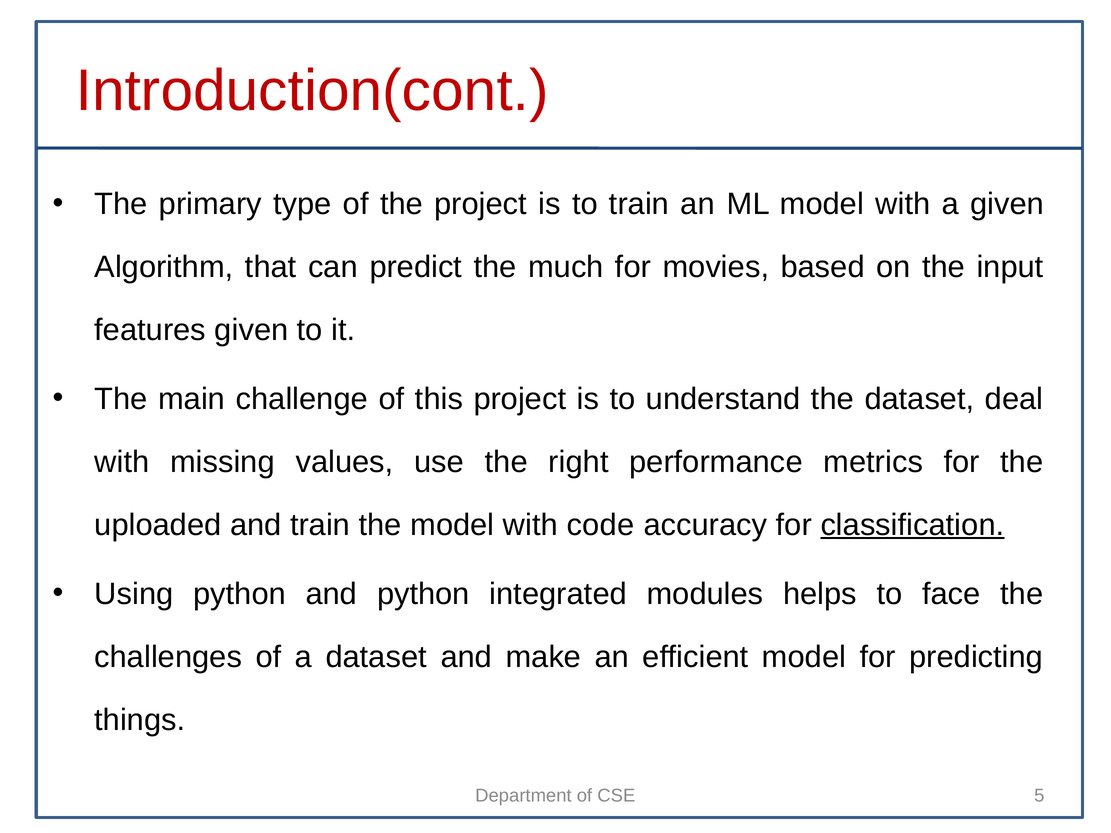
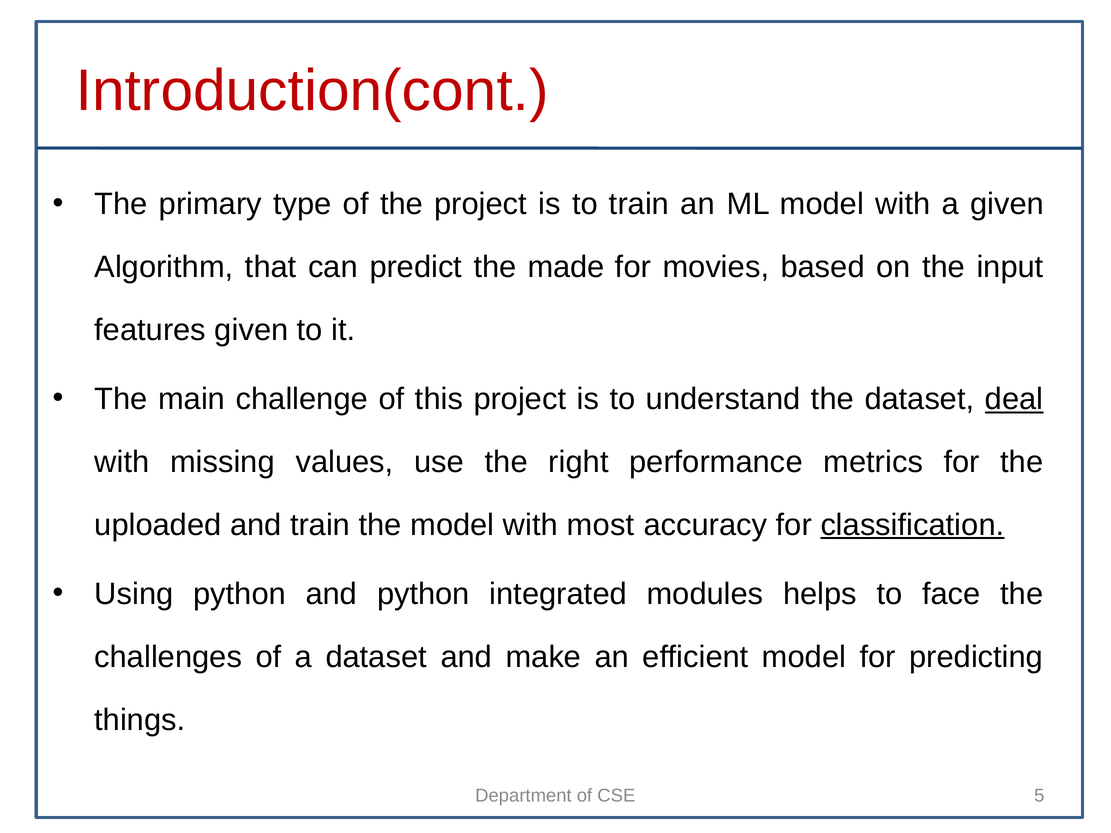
much: much -> made (566, 267)
deal underline: none -> present (1014, 399)
code: code -> most (601, 525)
